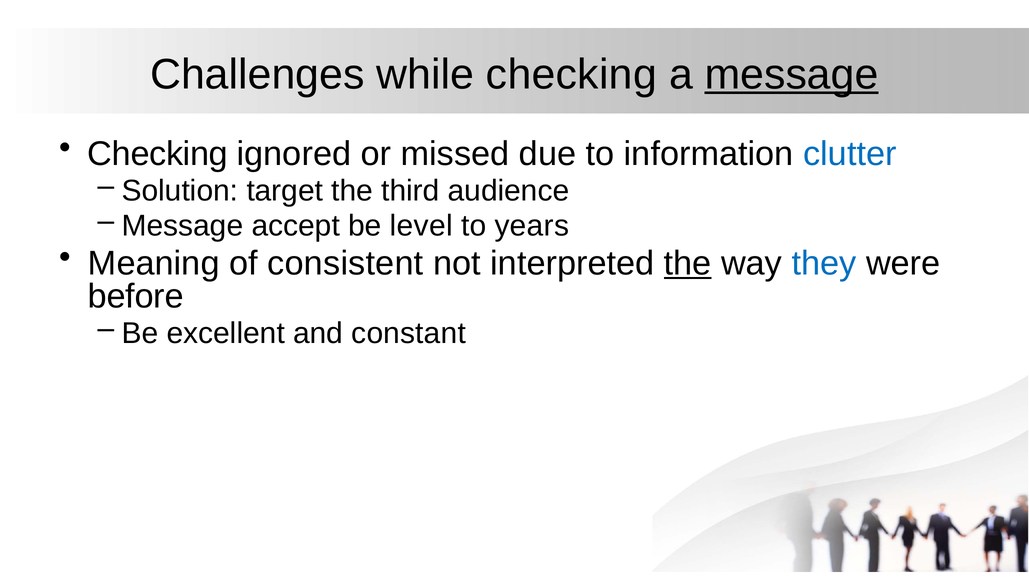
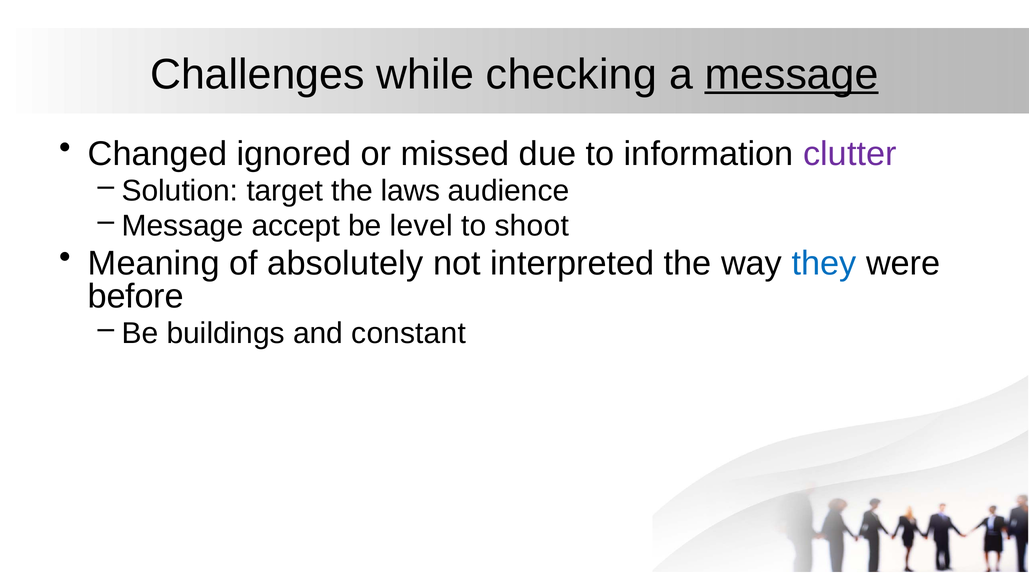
Checking: Checking -> Changed (158, 154)
clutter colour: blue -> purple (850, 154)
third: third -> laws (410, 191)
years: years -> shoot (532, 226)
consistent: consistent -> absolutely (345, 263)
the underline: present -> none (688, 263)
excellent: excellent -> buildings (226, 333)
